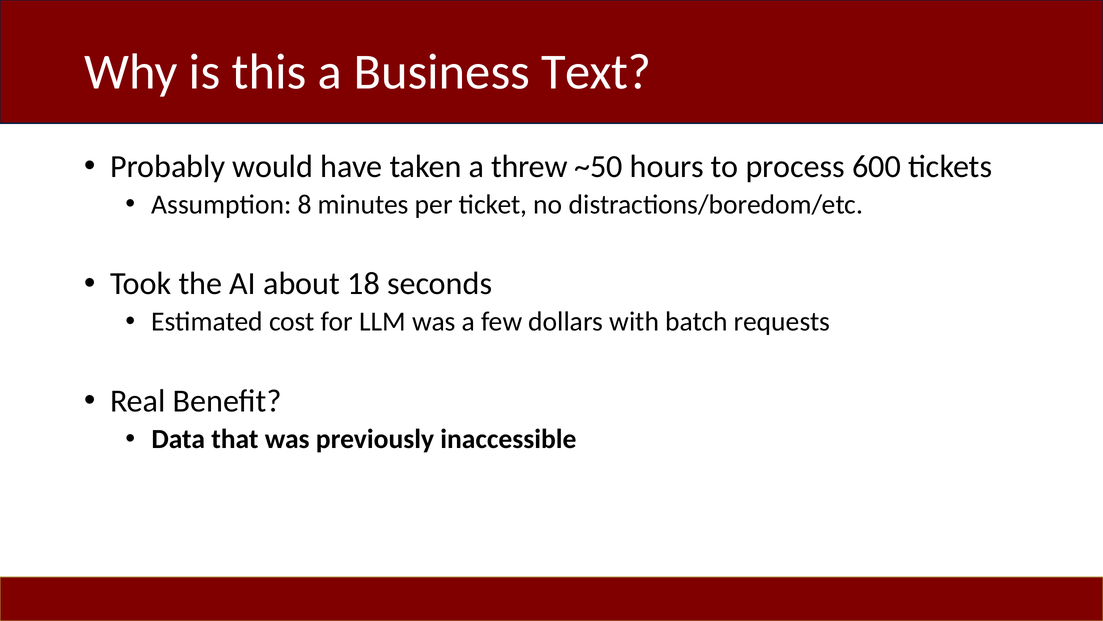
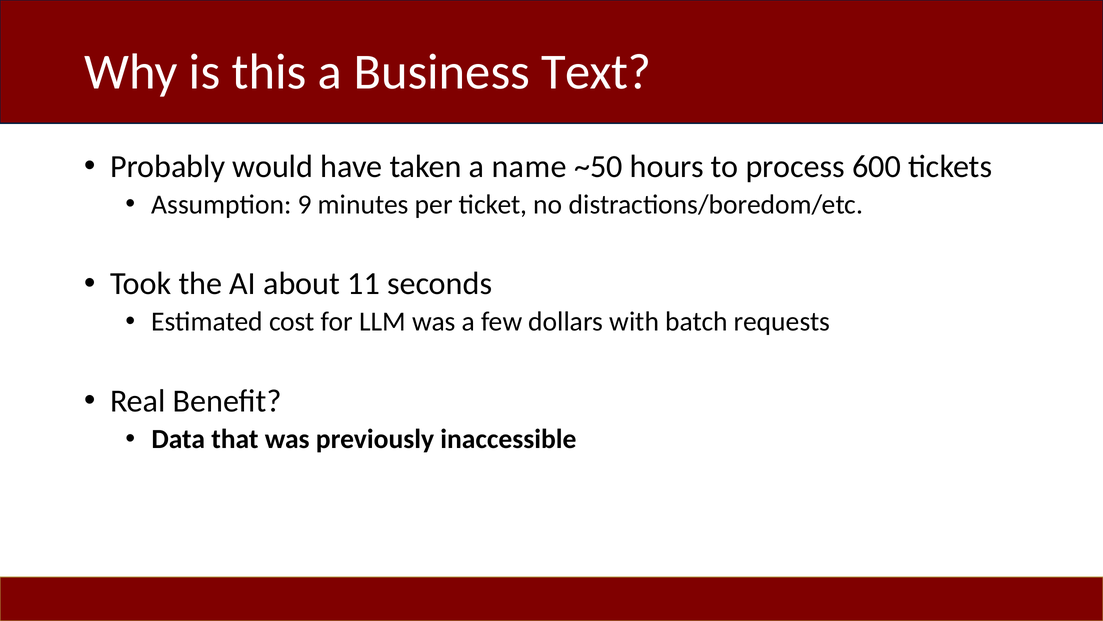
threw: threw -> name (529, 166)
8: 8 -> 9 (305, 204)
18: 18 -> 11 (364, 284)
